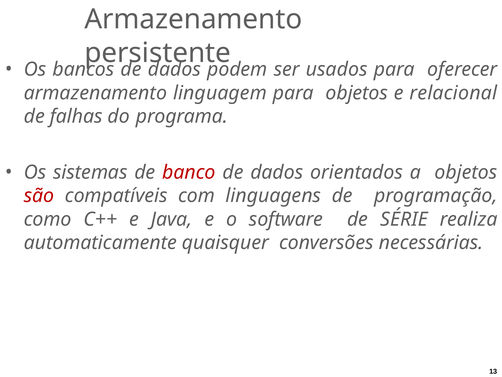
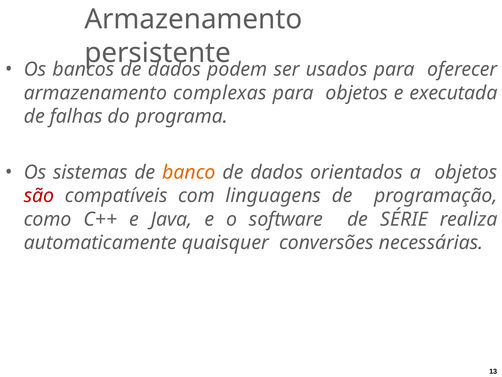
linguagem: linguagem -> complexas (220, 93)
relacional: relacional -> executada (453, 93)
banco colour: red -> orange (189, 172)
